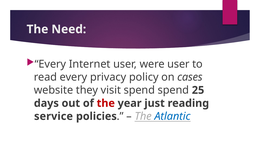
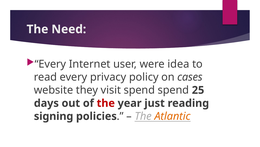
were user: user -> idea (178, 64)
service: service -> signing (54, 116)
Atlantic colour: blue -> orange (173, 116)
